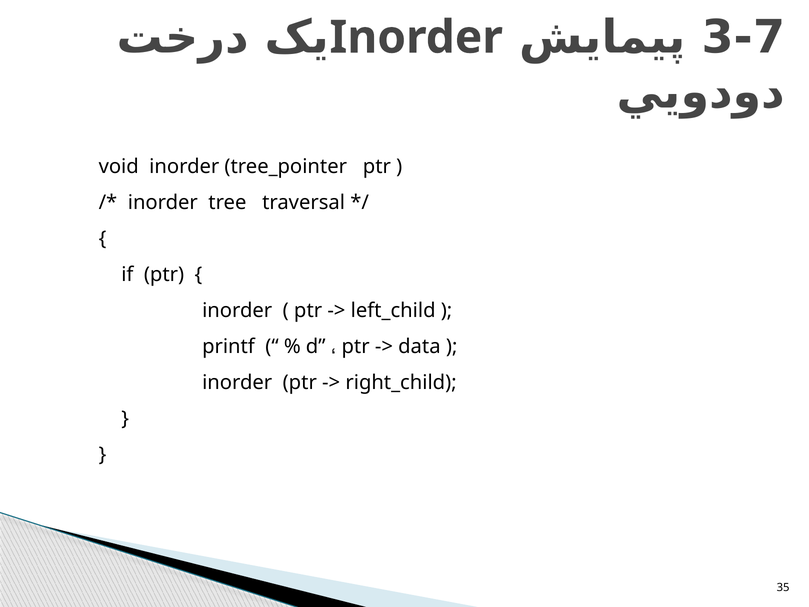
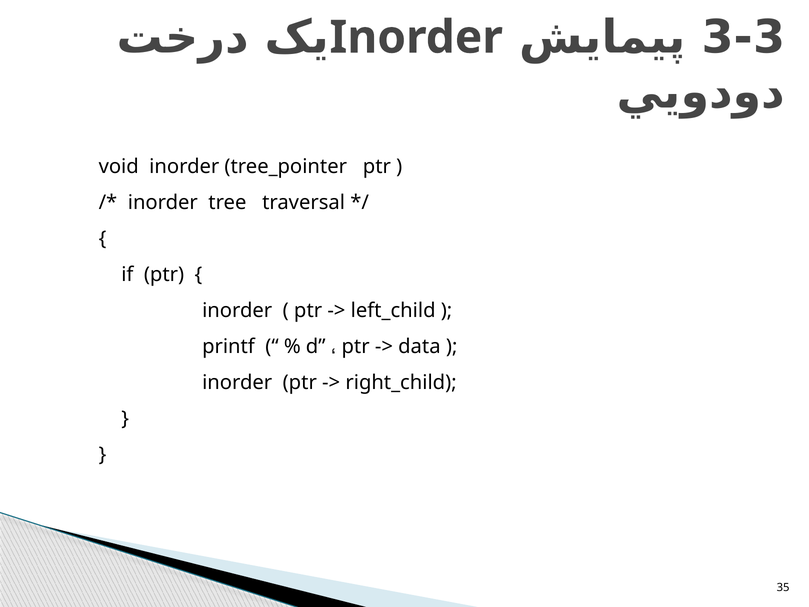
3-7: 3-7 -> 3-3 (744, 37)
